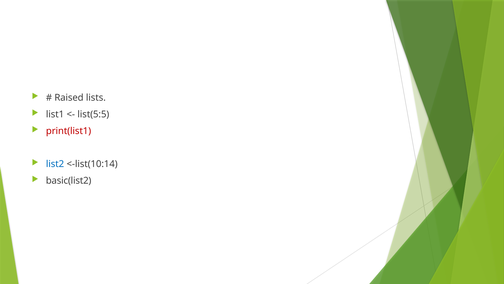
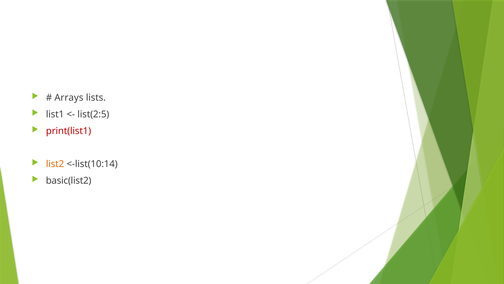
Raised: Raised -> Arrays (69, 98)
list(5:5: list(5:5 -> list(2:5 (93, 114)
list2 colour: blue -> orange (55, 164)
